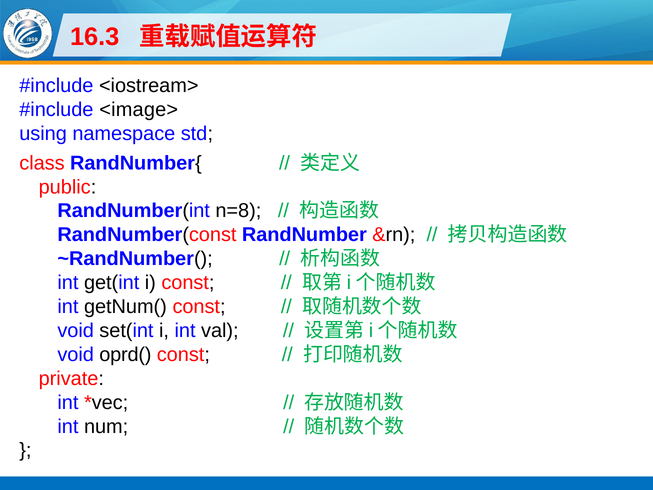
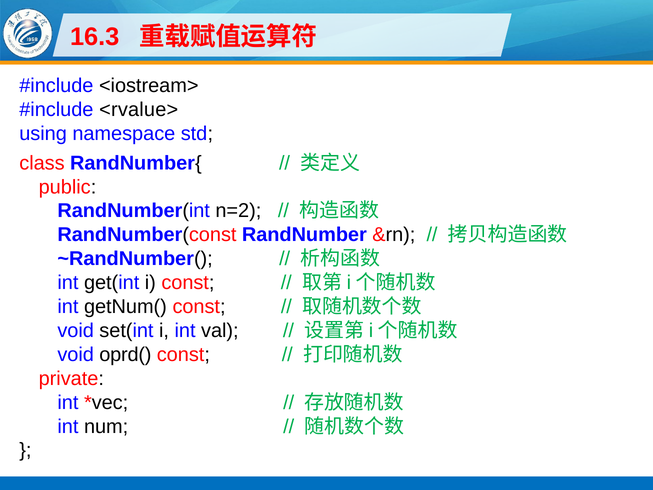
<image>: <image> -> <rvalue> (139, 110)
n=8: n=8 -> n=2 (238, 211)
